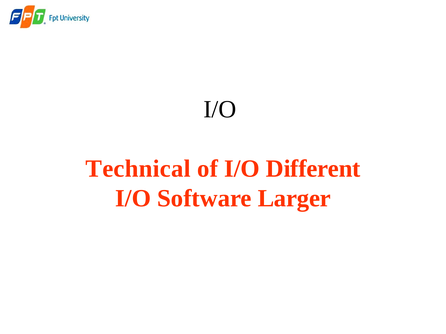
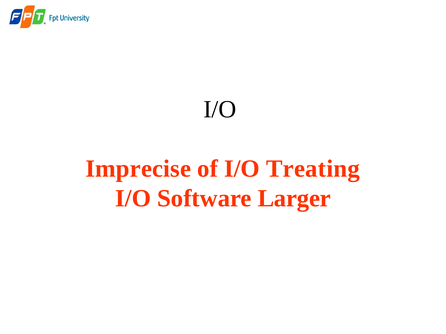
Technical: Technical -> Imprecise (138, 169)
Different: Different -> Treating (313, 169)
